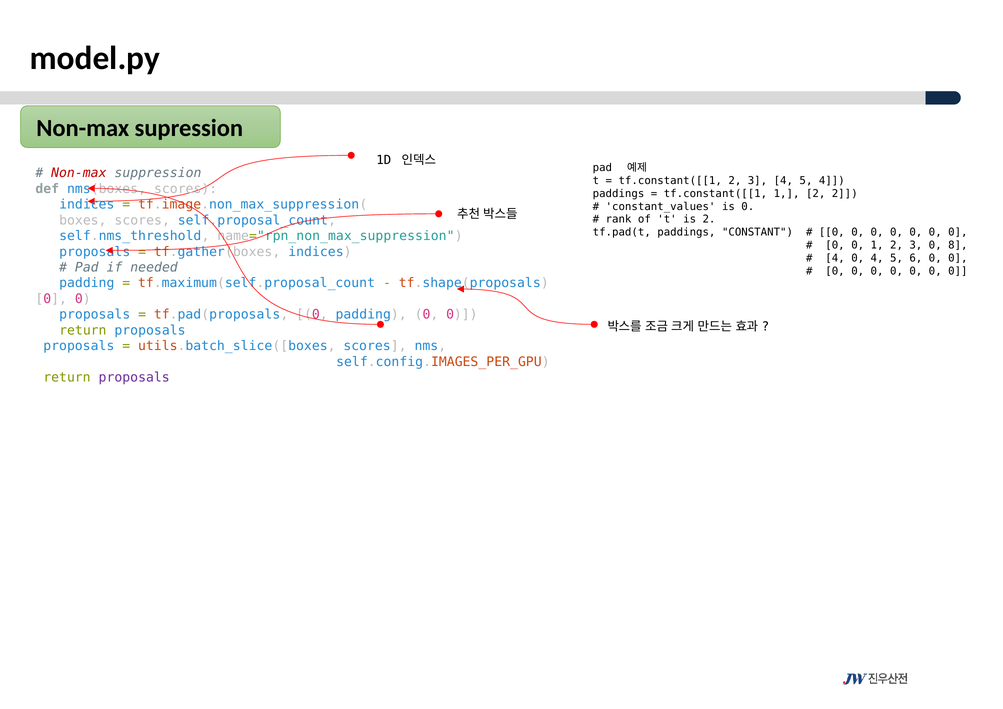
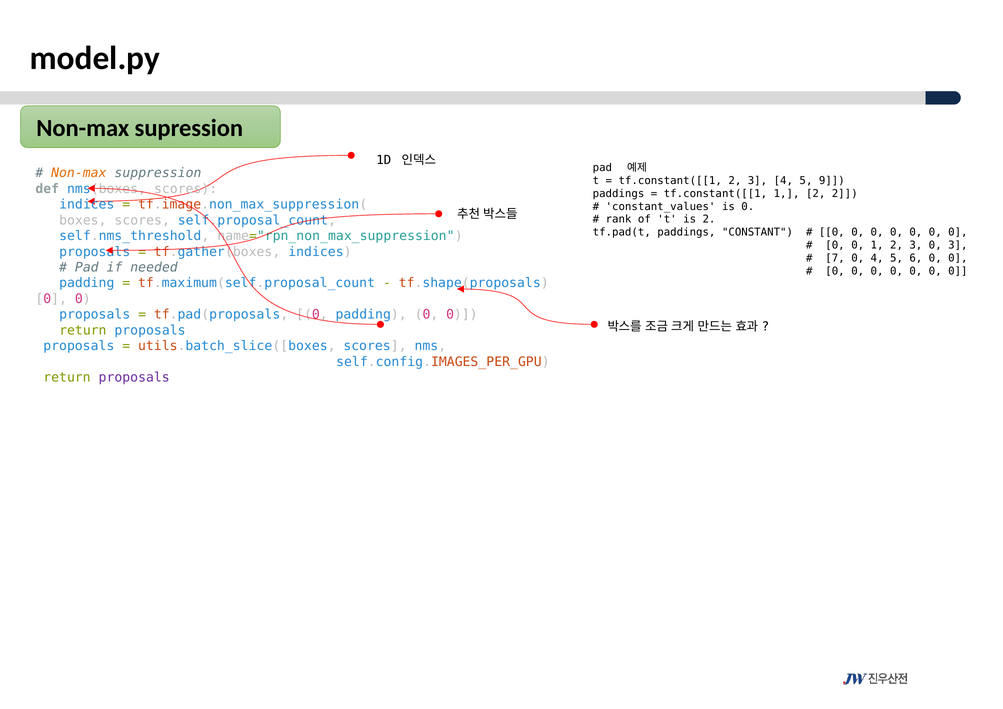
Non-max colour: red -> orange (79, 173)
5 4: 4 -> 9 (832, 181)
0 8: 8 -> 3 (958, 245)
4: 4 -> 7 (835, 258)
